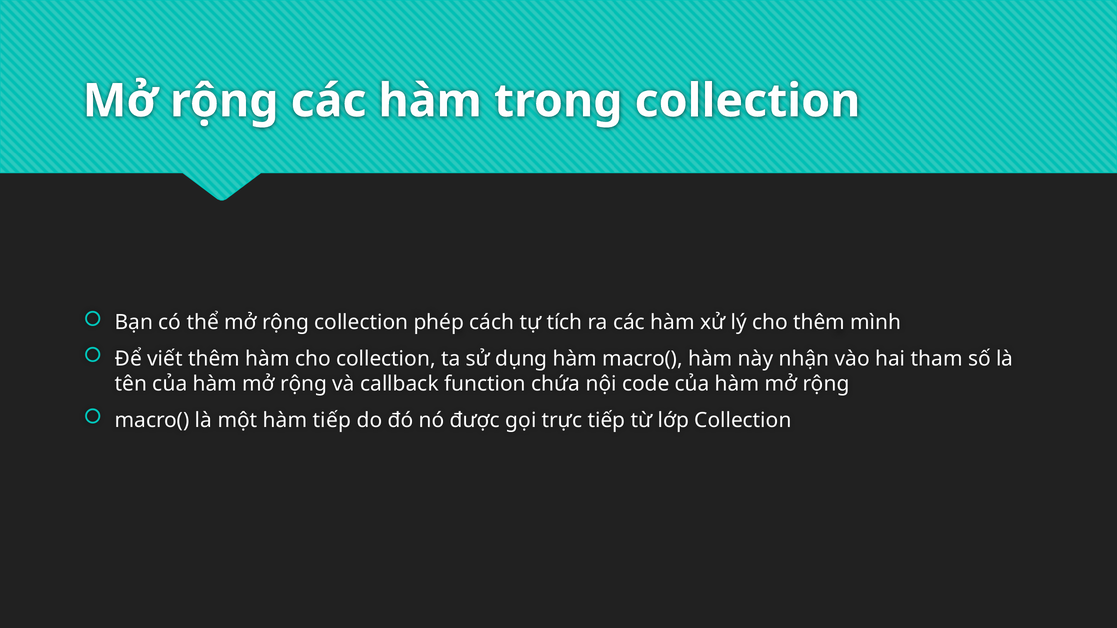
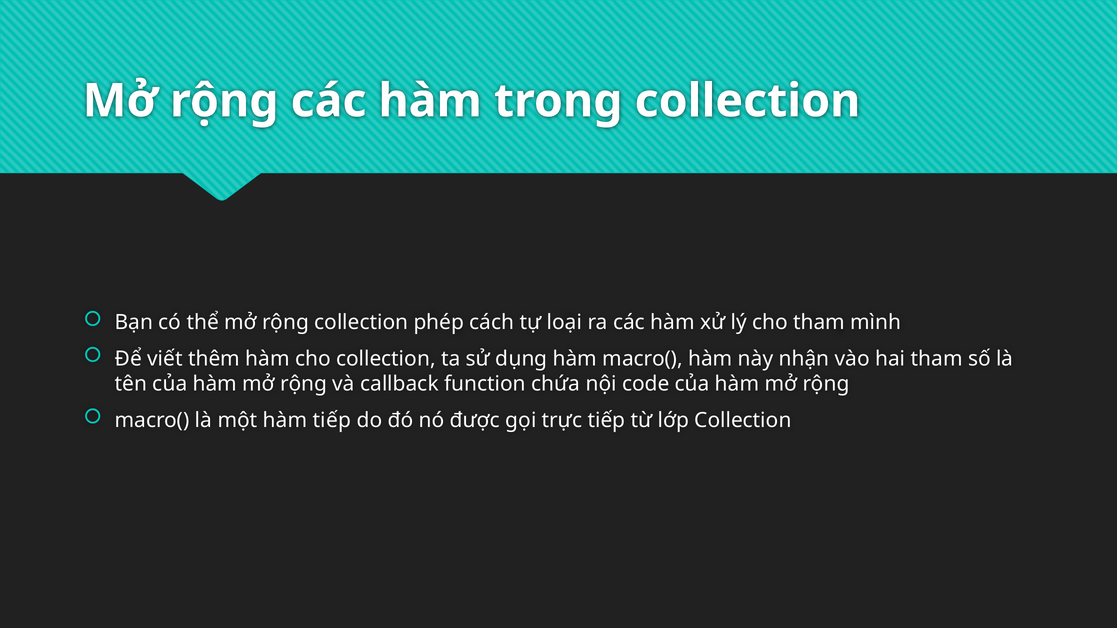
tích: tích -> loại (564, 323)
cho thêm: thêm -> tham (819, 323)
